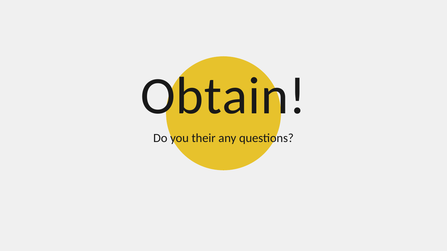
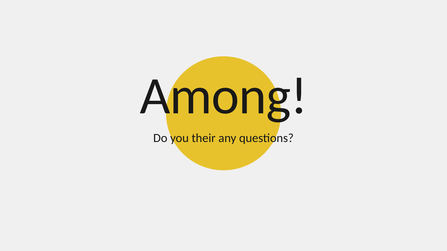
Obtain: Obtain -> Among (224, 96)
